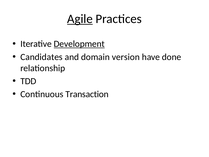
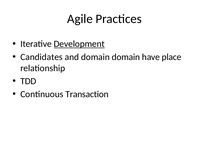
Agile underline: present -> none (80, 19)
domain version: version -> domain (126, 57)
done: done -> place (172, 57)
